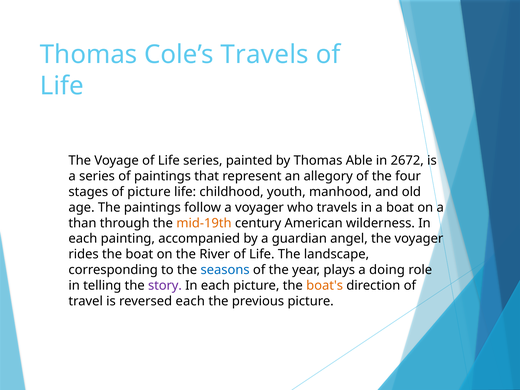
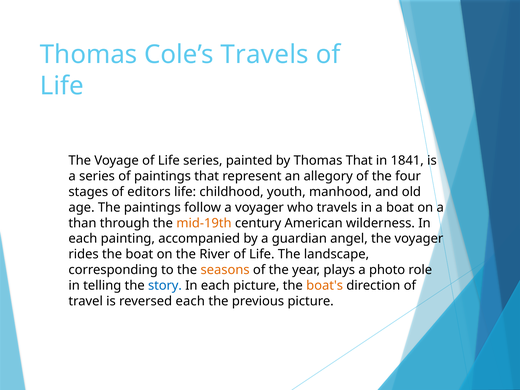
Thomas Able: Able -> That (359, 161)
2672: 2672 -> 1841 (407, 161)
of picture: picture -> editors (149, 192)
seasons colour: blue -> orange (225, 270)
doing: doing -> photo (387, 270)
story colour: purple -> blue (165, 285)
